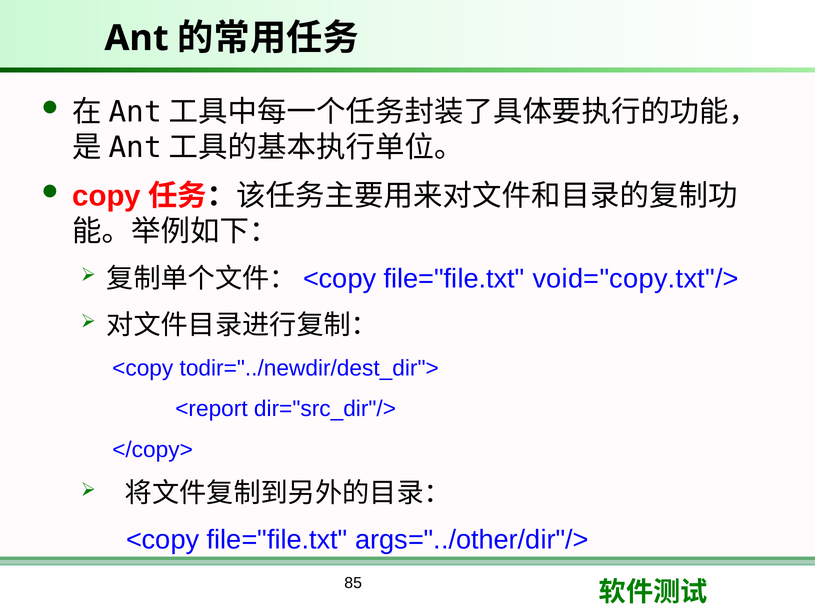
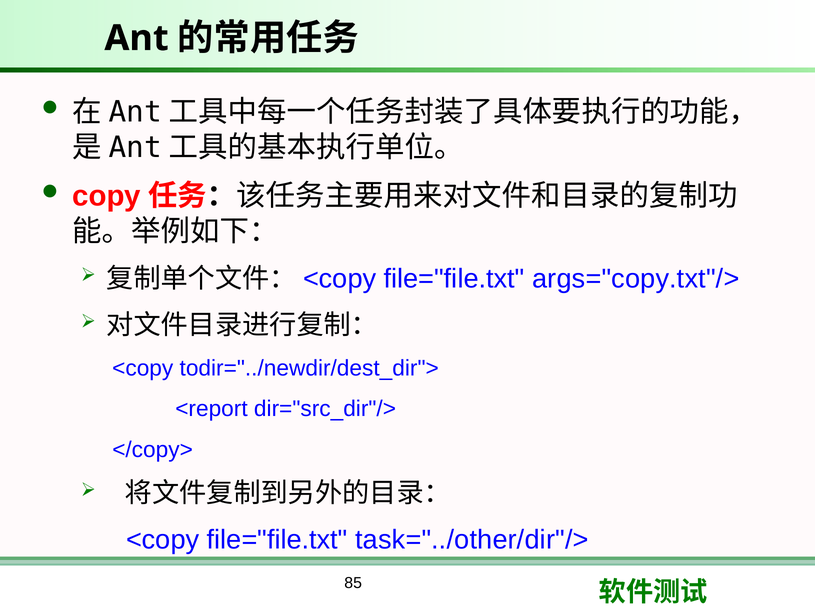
void="copy.txt"/>: void="copy.txt"/> -> args="copy.txt"/> (636, 279)
args="../other/dir"/>: args="../other/dir"/> -> task="../other/dir"/> (472, 540)
